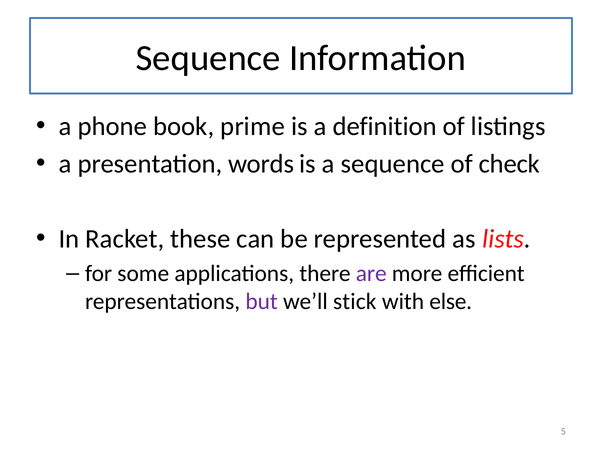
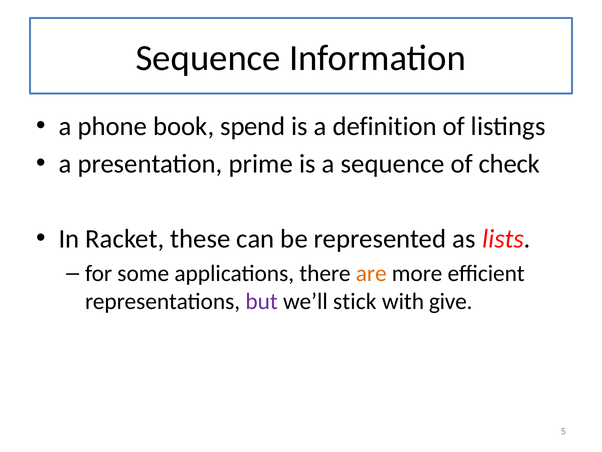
prime: prime -> spend (253, 126)
words: words -> prime (261, 164)
are colour: purple -> orange (371, 273)
else: else -> give (451, 301)
